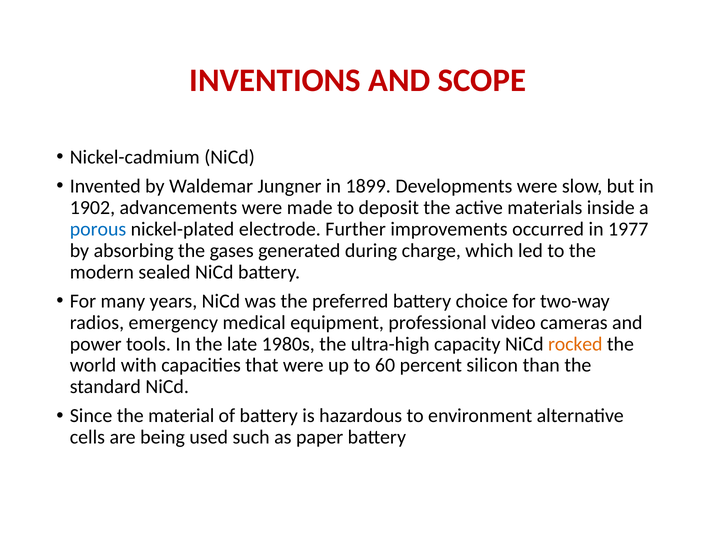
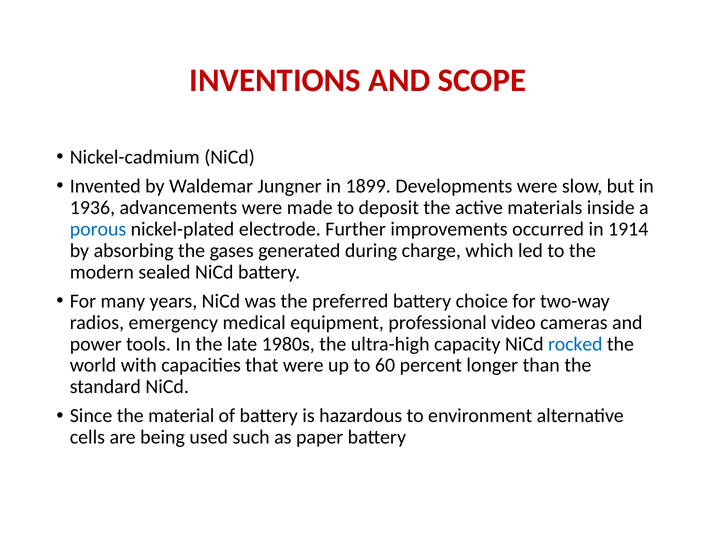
1902: 1902 -> 1936 (92, 208)
1977: 1977 -> 1914 (628, 229)
rocked colour: orange -> blue (575, 344)
silicon: silicon -> longer (492, 365)
